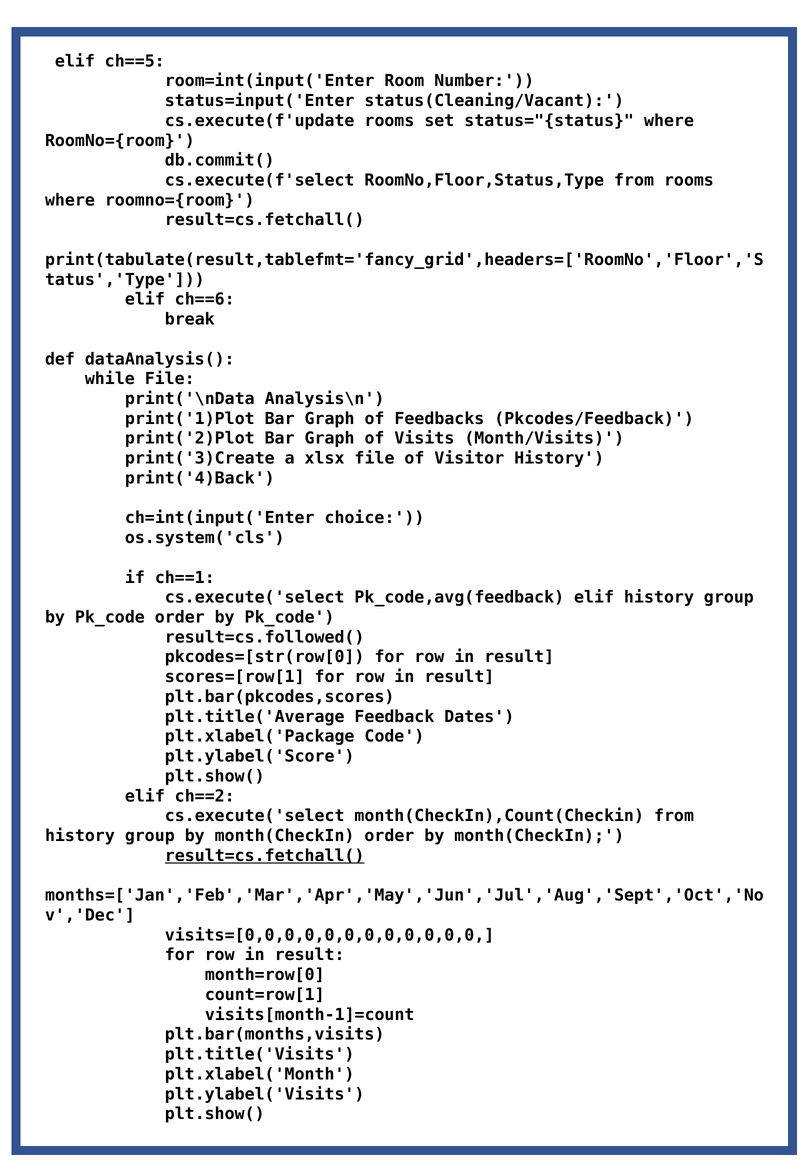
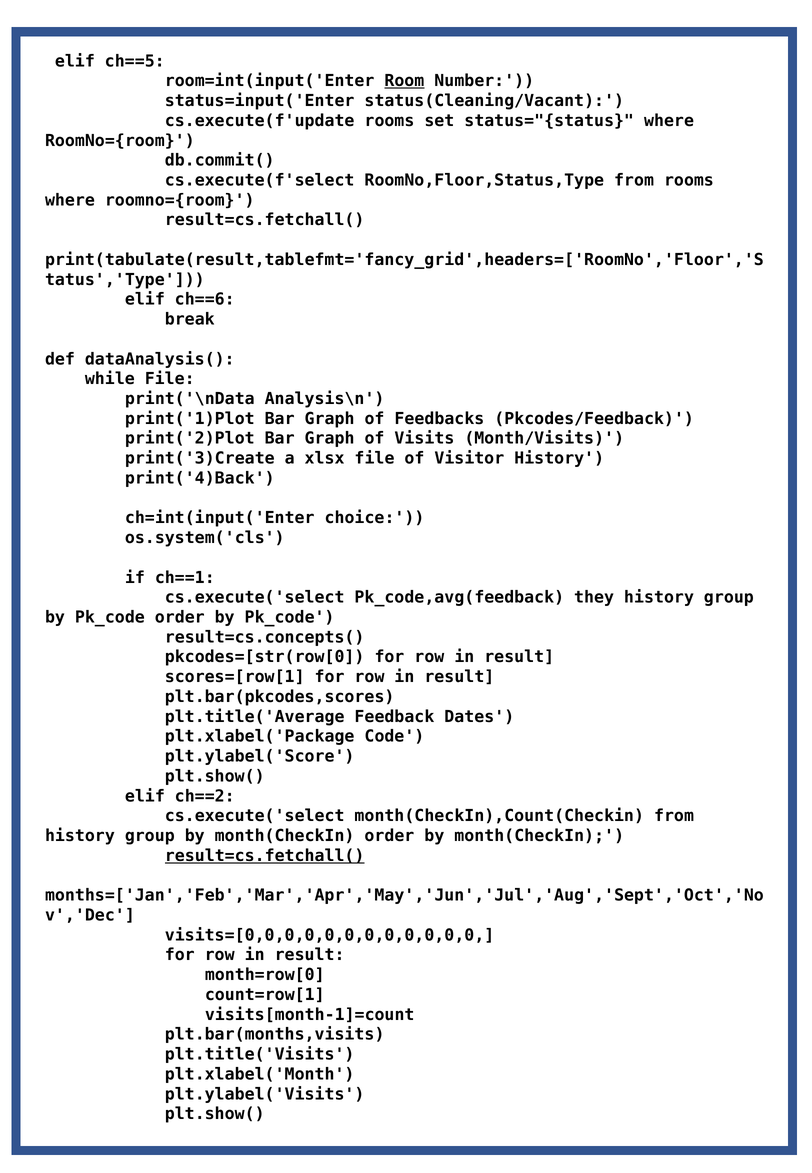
Room underline: none -> present (404, 81)
Pk_code,avg(feedback elif: elif -> they (594, 597)
result=cs.followed(: result=cs.followed( -> result=cs.concepts( (265, 637)
